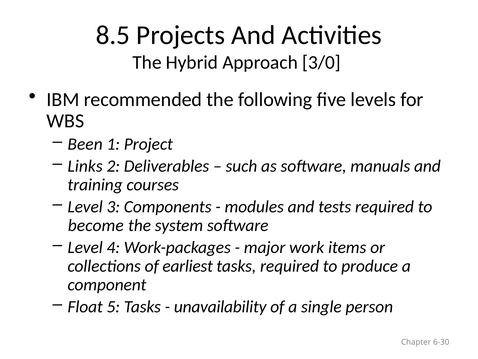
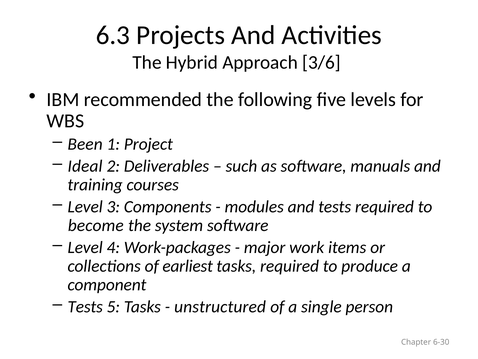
8.5: 8.5 -> 6.3 (113, 35)
3/0: 3/0 -> 3/6 (321, 62)
Links: Links -> Ideal (85, 166)
Float: Float -> Tests (85, 306)
unavailability: unavailability -> unstructured (220, 306)
